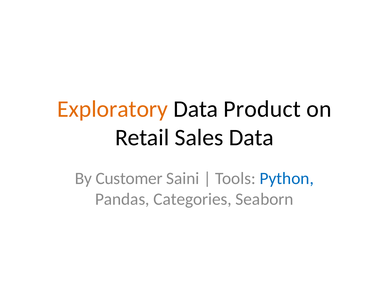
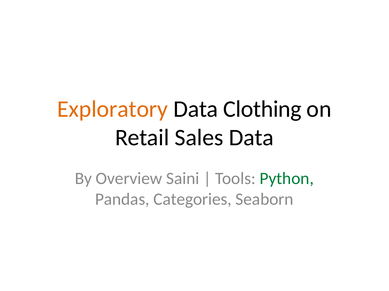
Product: Product -> Clothing (262, 109)
Customer: Customer -> Overview (129, 179)
Python colour: blue -> green (287, 179)
